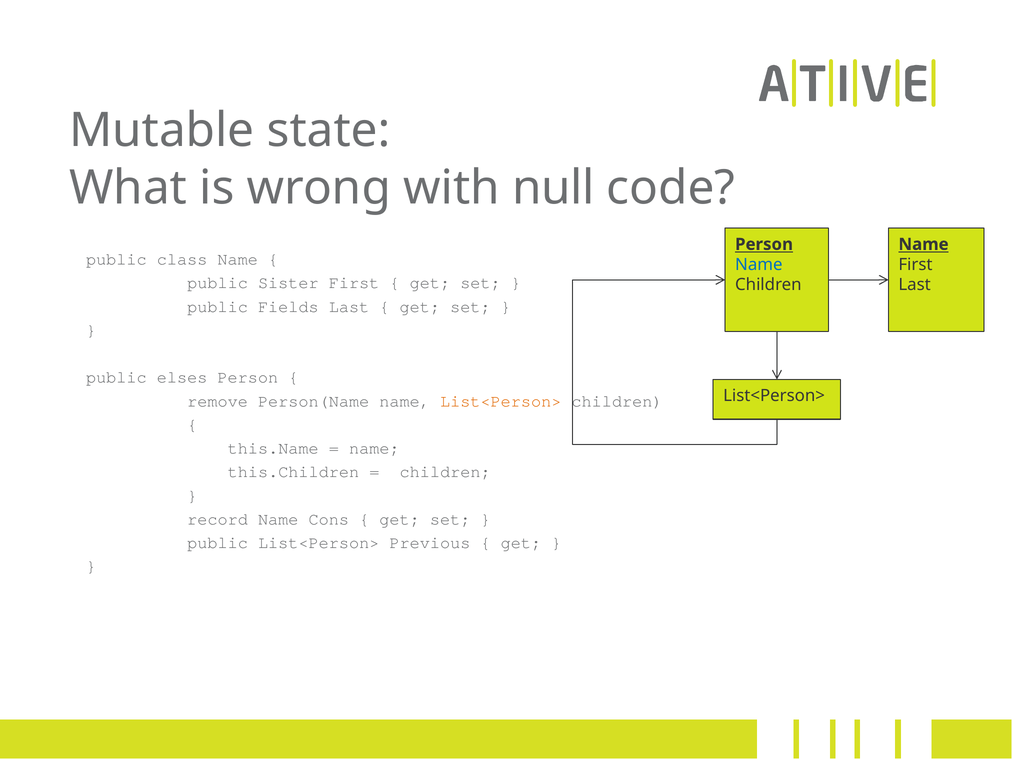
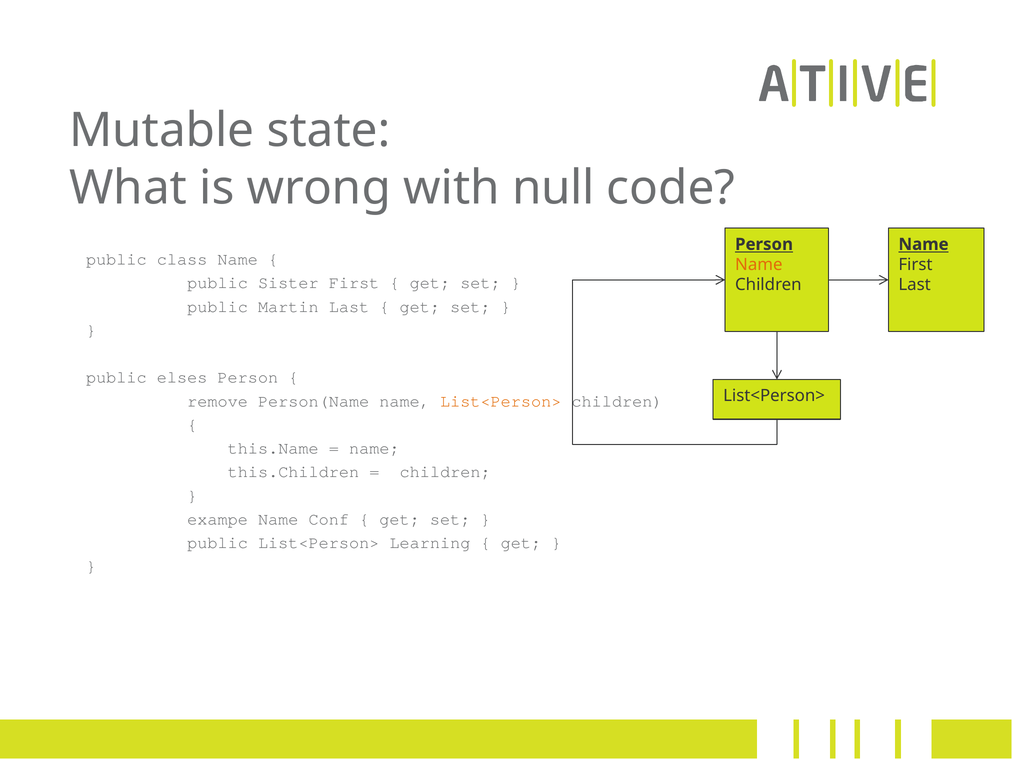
Name colour: blue -> orange (759, 265)
Fields: Fields -> Martin (288, 306)
record: record -> exampe (218, 519)
Cons: Cons -> Conf (329, 519)
Previous: Previous -> Learning (430, 543)
